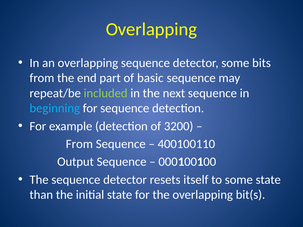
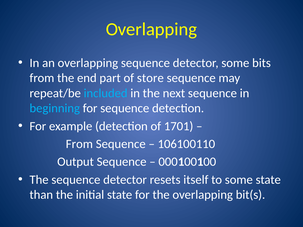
basic: basic -> store (150, 78)
included colour: light green -> light blue (106, 93)
3200: 3200 -> 1701 (179, 126)
400100110: 400100110 -> 106100110 (186, 144)
